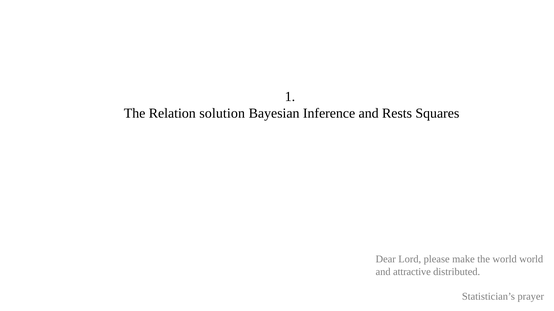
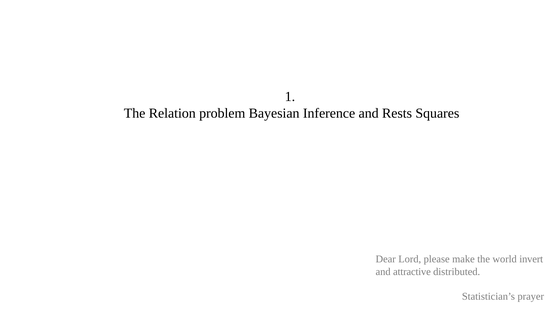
solution: solution -> problem (222, 113)
world world: world -> invert (531, 260)
